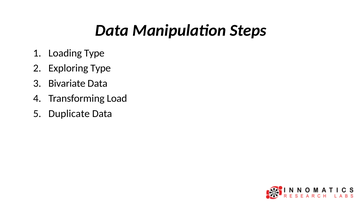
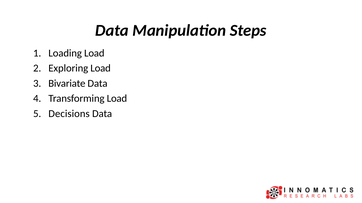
Loading Type: Type -> Load (94, 53)
Exploring Type: Type -> Load (101, 68)
Duplicate: Duplicate -> Decisions (69, 114)
